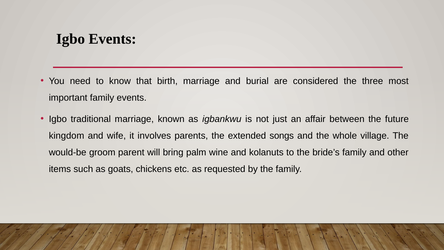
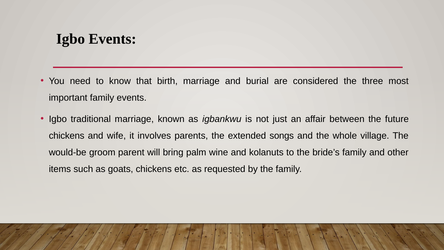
kingdom: kingdom -> chickens (67, 135)
